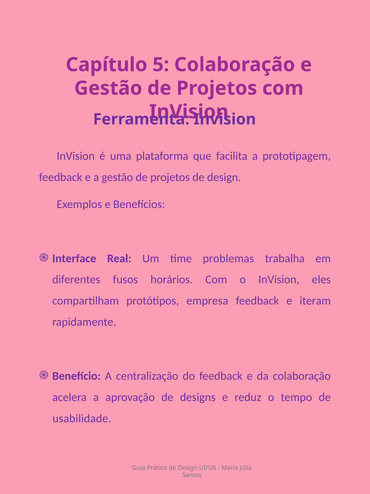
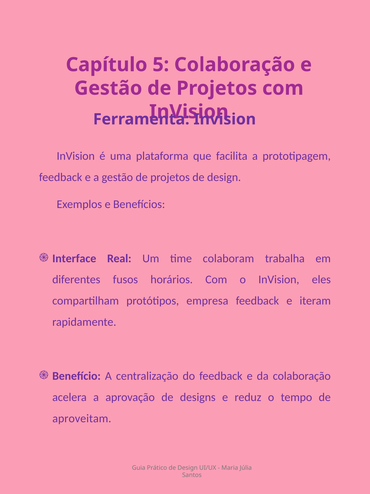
problemas: problemas -> colaboram (228, 258)
usabilidade: usabilidade -> aproveitam (82, 418)
